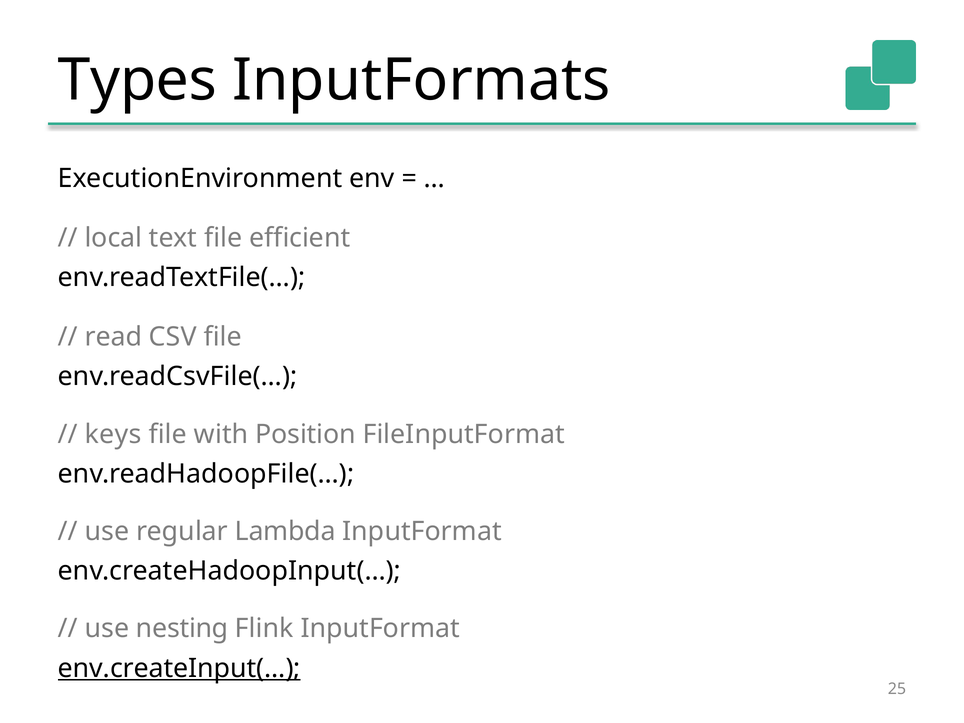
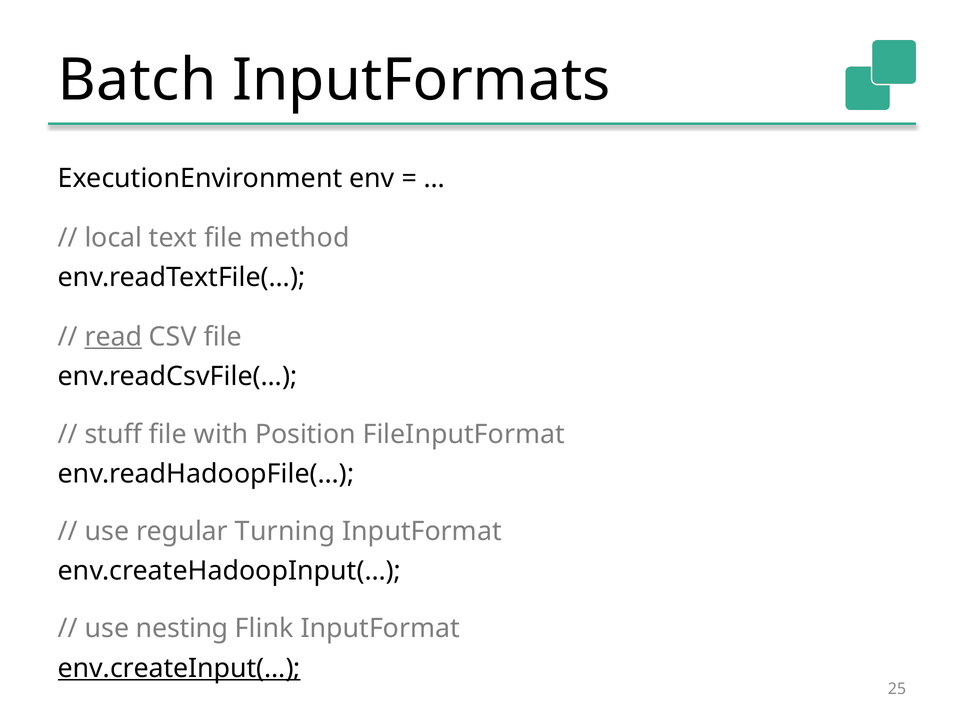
Types: Types -> Batch (137, 80)
efficient: efficient -> method (300, 238)
read underline: none -> present (113, 337)
keys: keys -> stuff (113, 434)
Lambda: Lambda -> Turning (285, 531)
